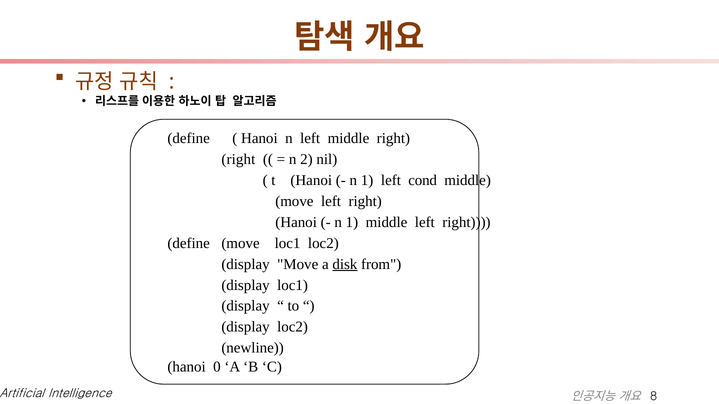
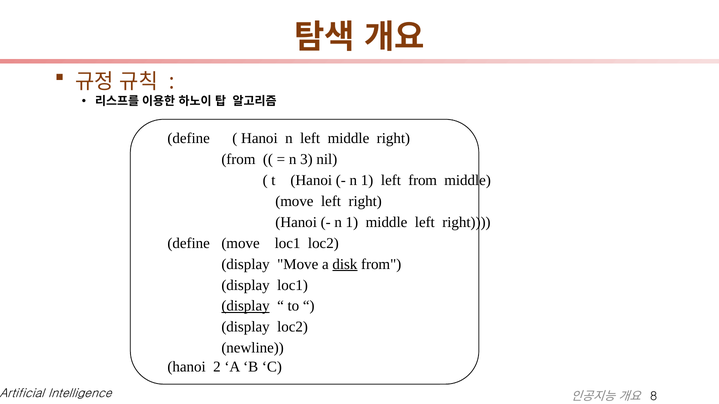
right: right -> from (238, 160)
2: 2 -> 3 (306, 160)
left cond: cond -> from (423, 181)
display underline: none -> present (246, 306)
0: 0 -> 2 (217, 367)
